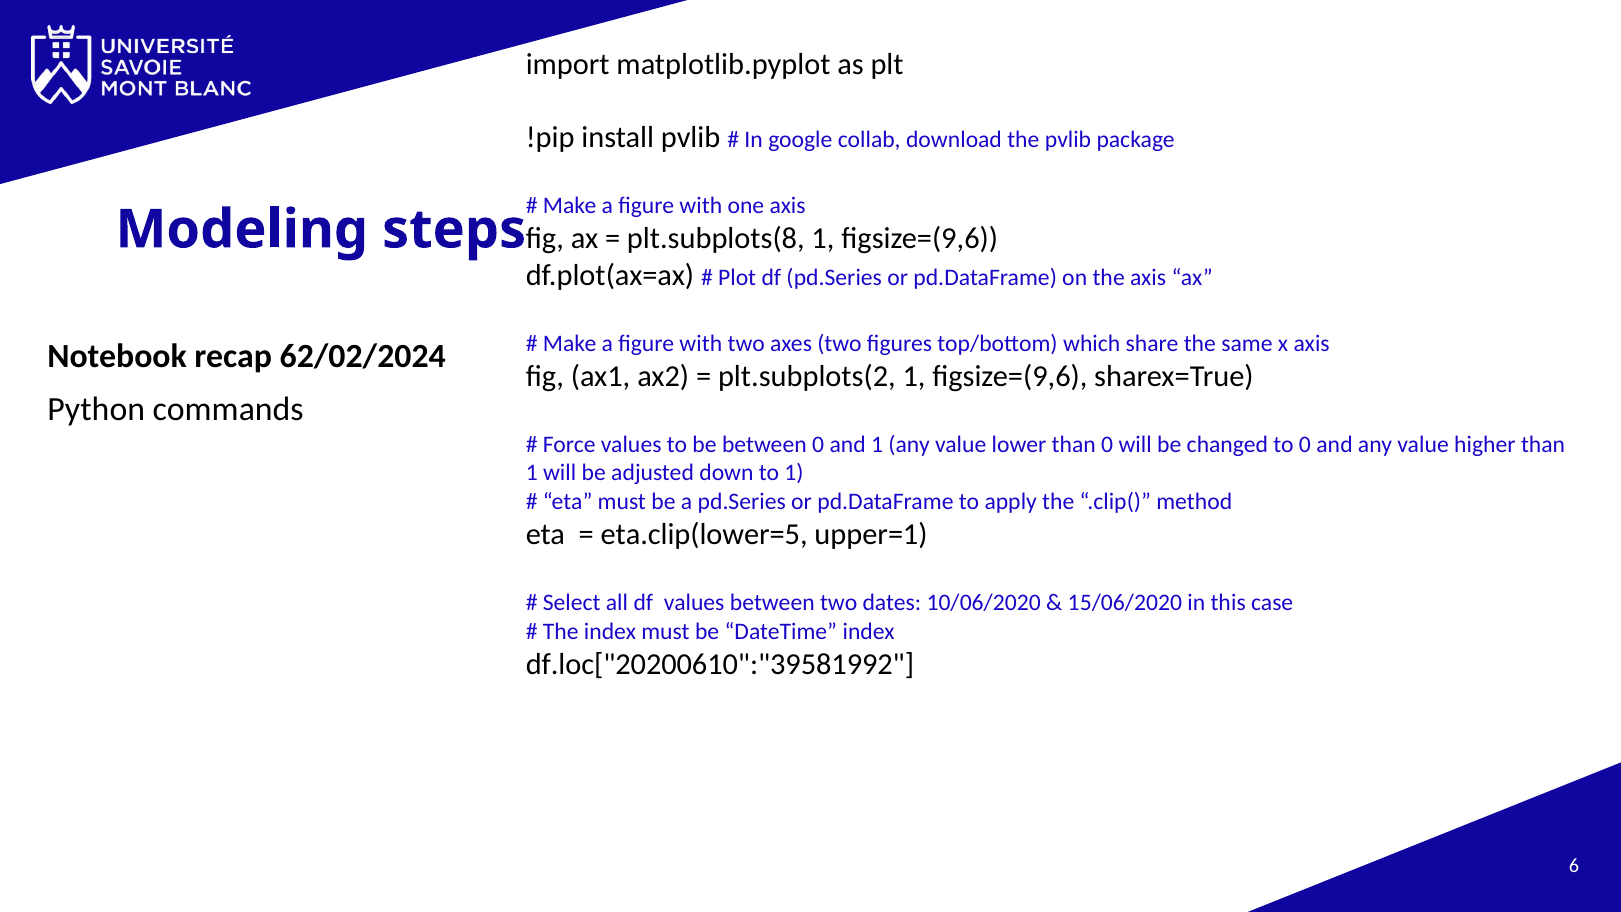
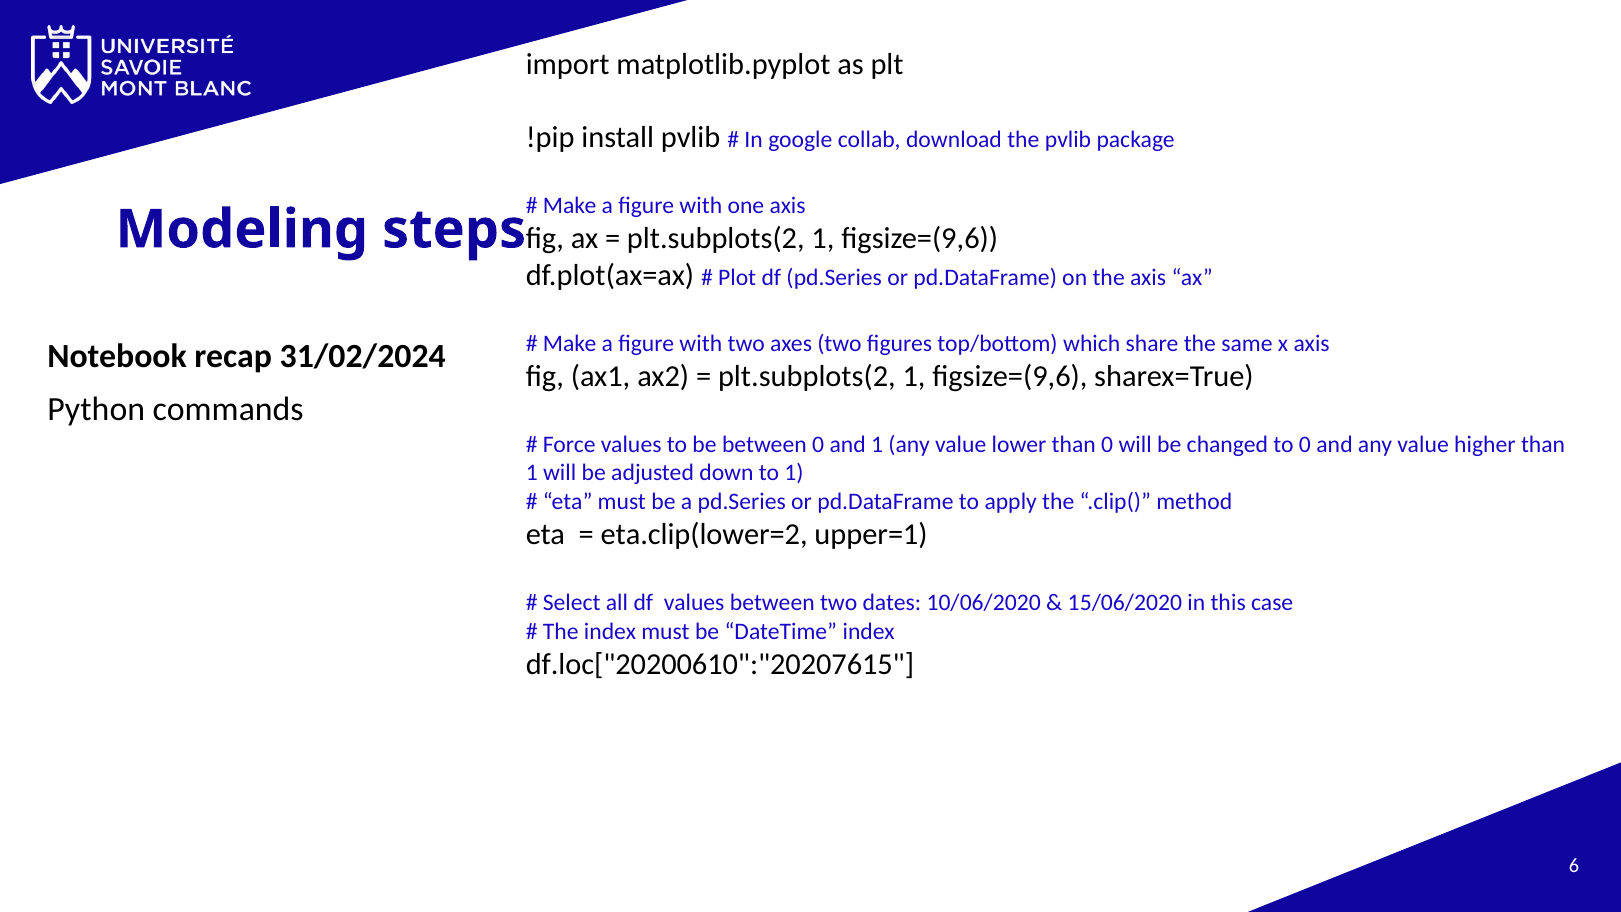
plt.subplots(8: plt.subplots(8 -> plt.subplots(2 (716, 238)
62/02/2024: 62/02/2024 -> 31/02/2024 (363, 356)
eta.clip(lower=5: eta.clip(lower=5 -> eta.clip(lower=2 (704, 534)
df.loc["20200610":"39581992: df.loc["20200610":"39581992 -> df.loc["20200610":"20207615 (720, 664)
